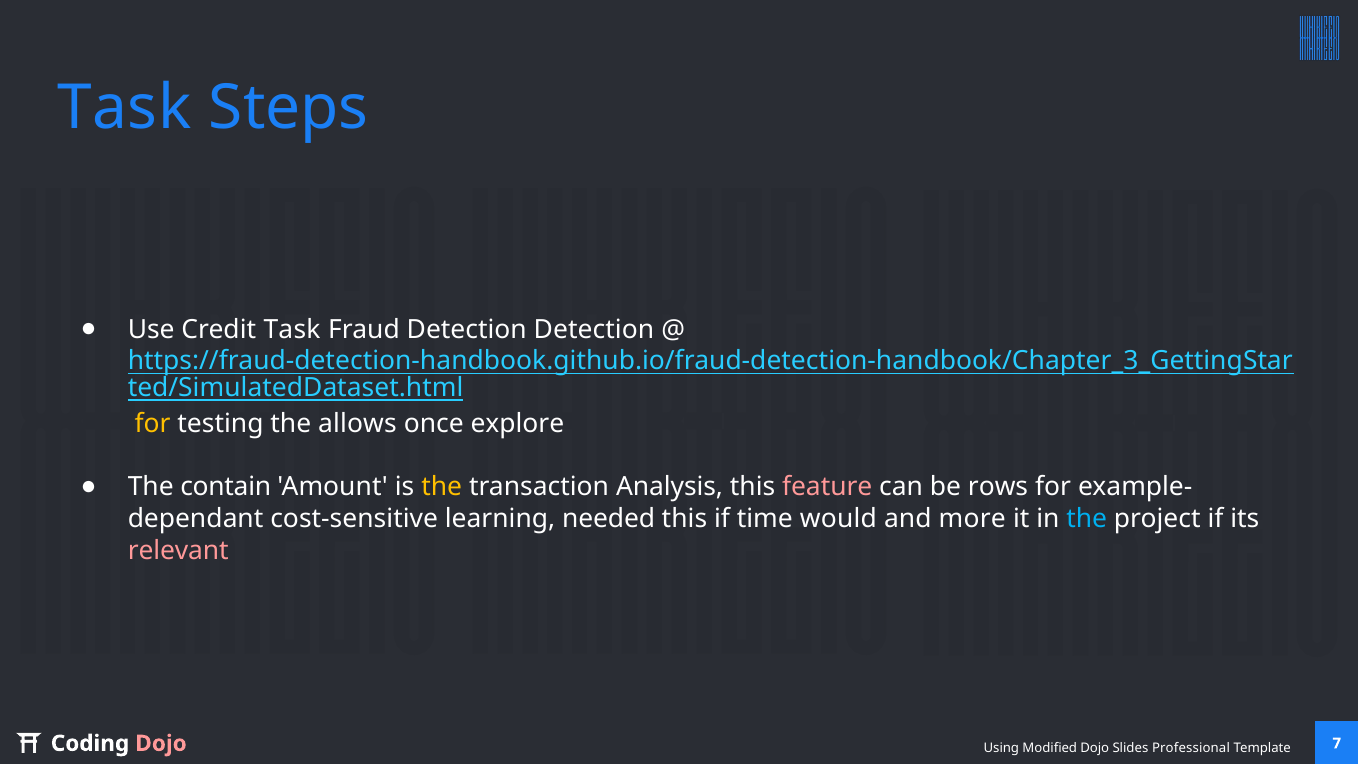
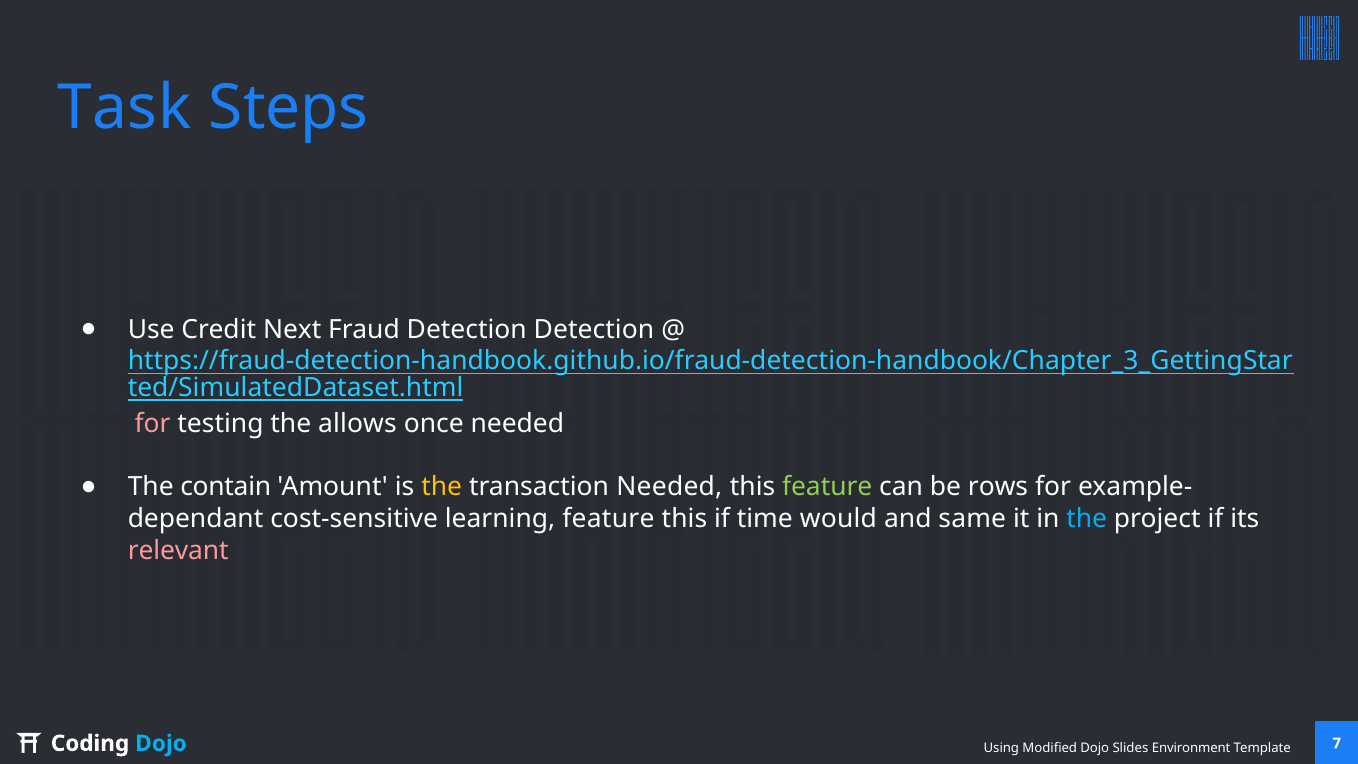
Credit Task: Task -> Next (292, 329)
for colour: yellow -> pink (153, 423)
once explore: explore -> needed (517, 423)
transaction Analysis: Analysis -> Needed (669, 487)
feature colour: pink -> light green (827, 487)
learning needed: needed -> feature (608, 519)
more: more -> same (972, 519)
Dojo colour: pink -> light blue (161, 743)
Professional: Professional -> Environment (1191, 748)
